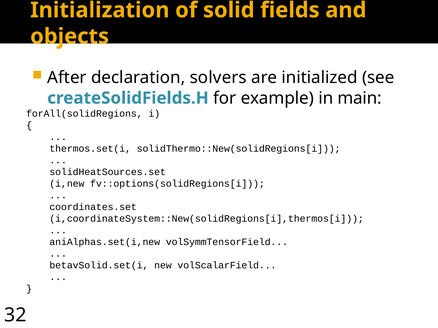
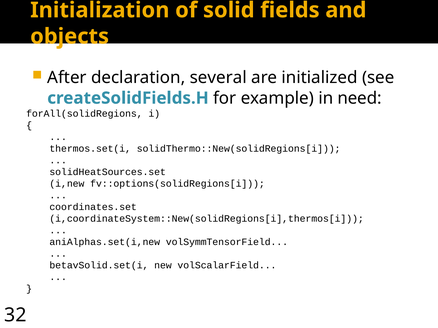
solvers: solvers -> several (218, 78)
main: main -> need (360, 98)
